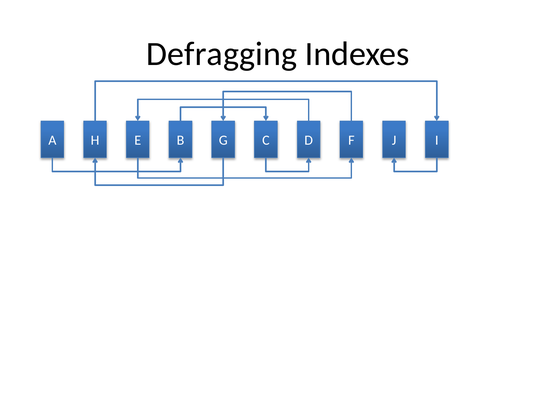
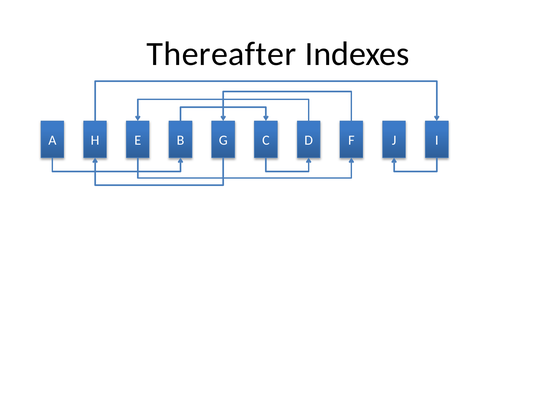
Defragging: Defragging -> Thereafter (222, 54)
